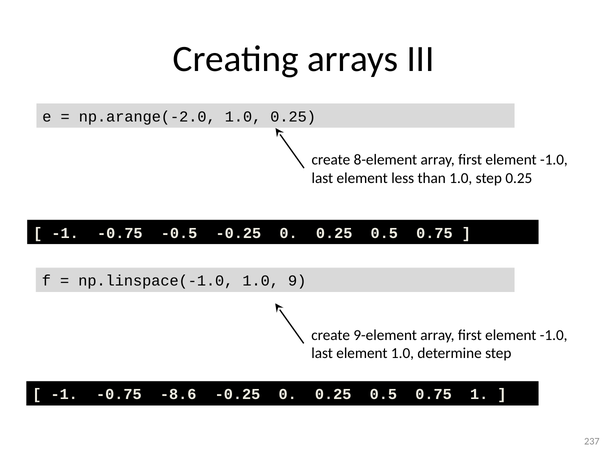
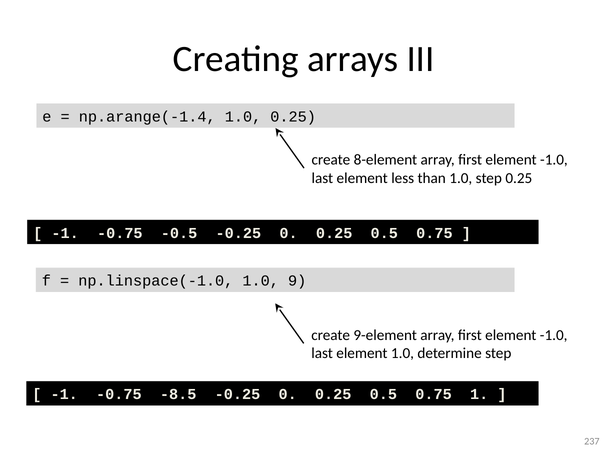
np.arange(-2.0: np.arange(-2.0 -> np.arange(-1.4 (147, 117)
-8.6: -8.6 -> -8.5 (178, 394)
